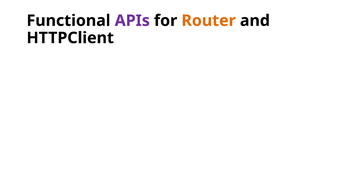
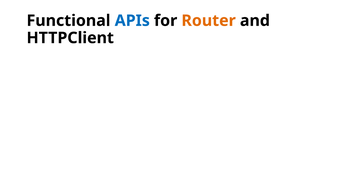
APIs colour: purple -> blue (132, 21)
